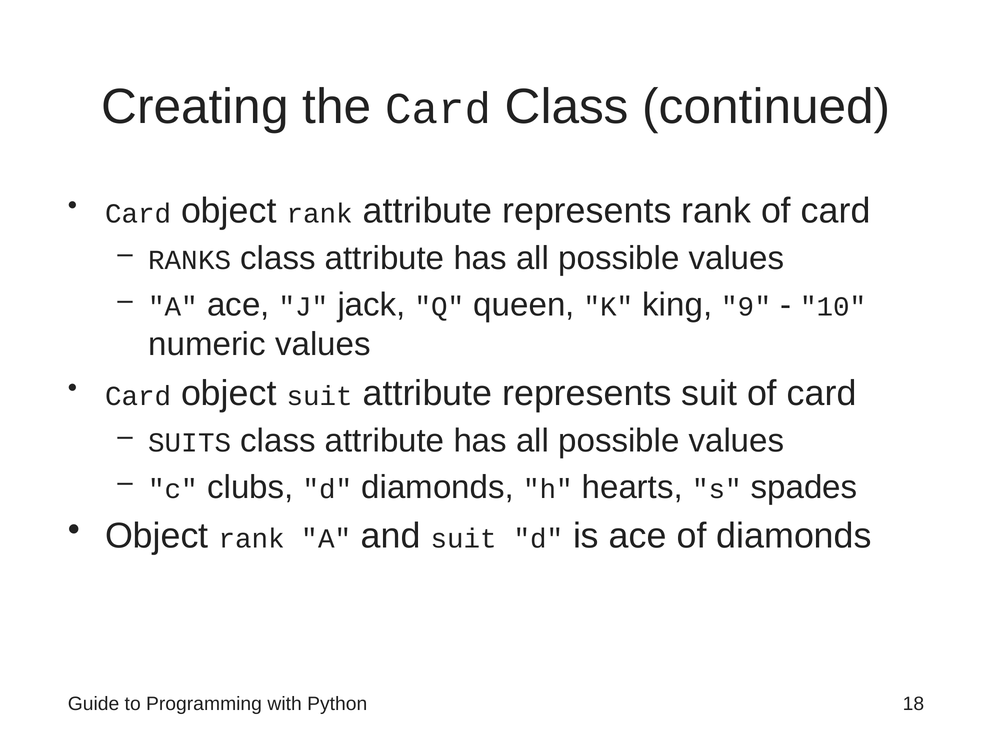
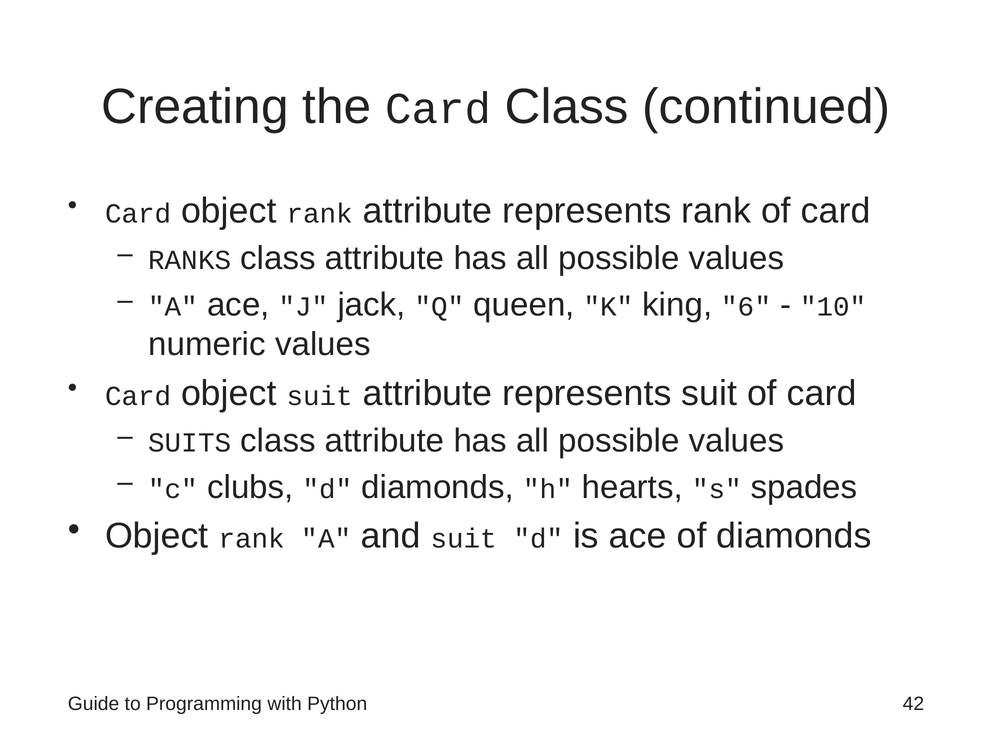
9: 9 -> 6 (746, 307)
18: 18 -> 42 (913, 704)
